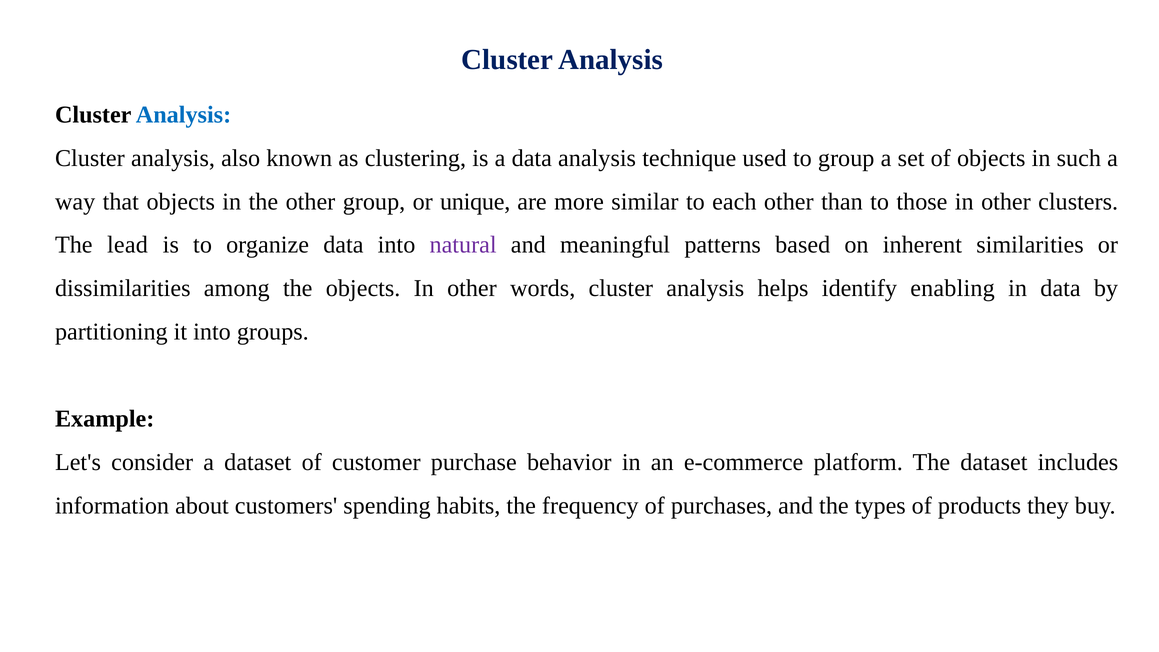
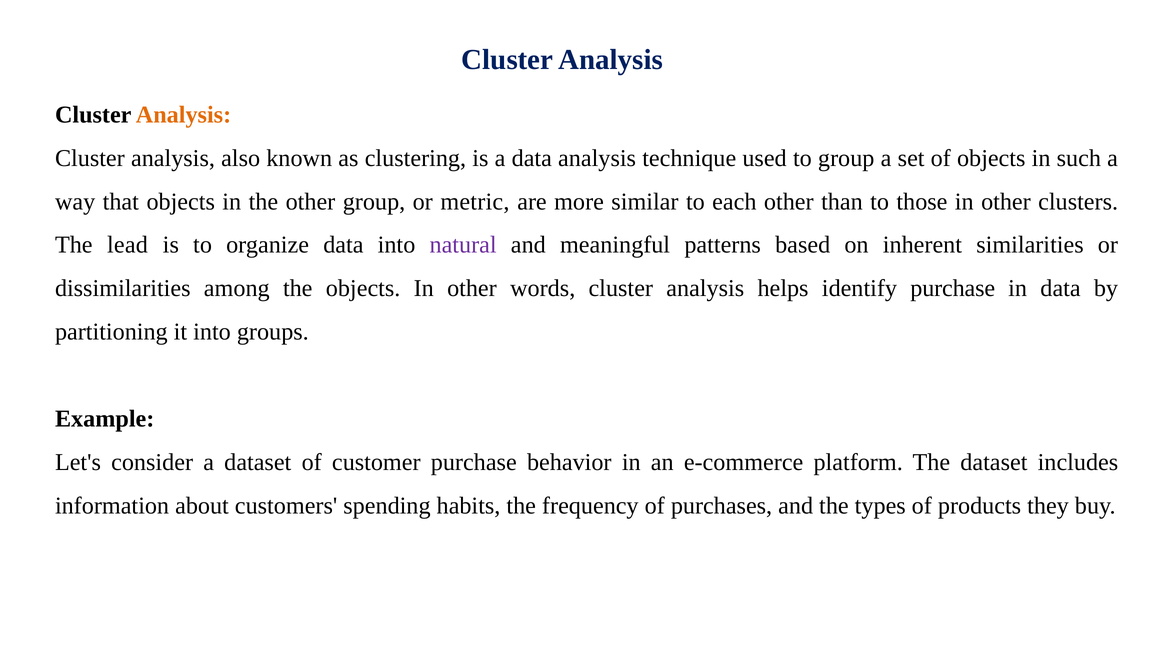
Analysis colour: blue -> orange (184, 115)
unique: unique -> metric (475, 202)
identify enabling: enabling -> purchase (953, 288)
